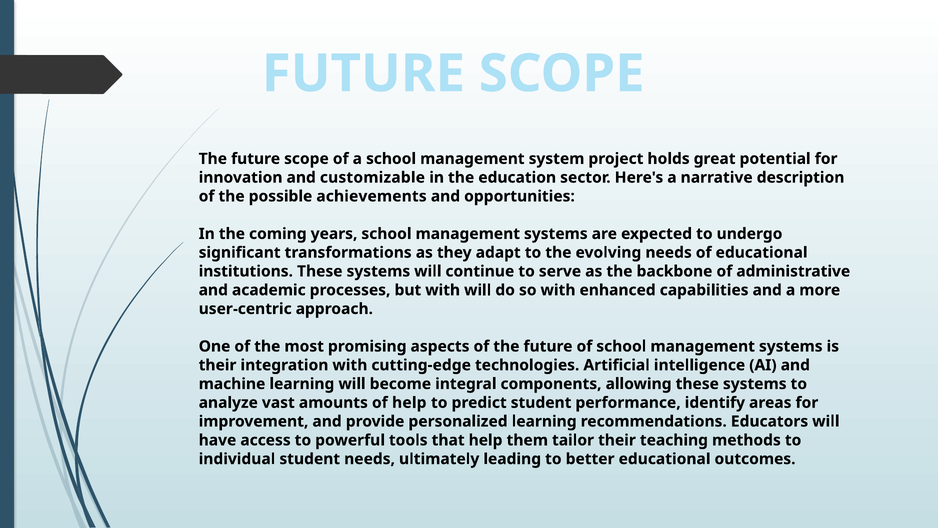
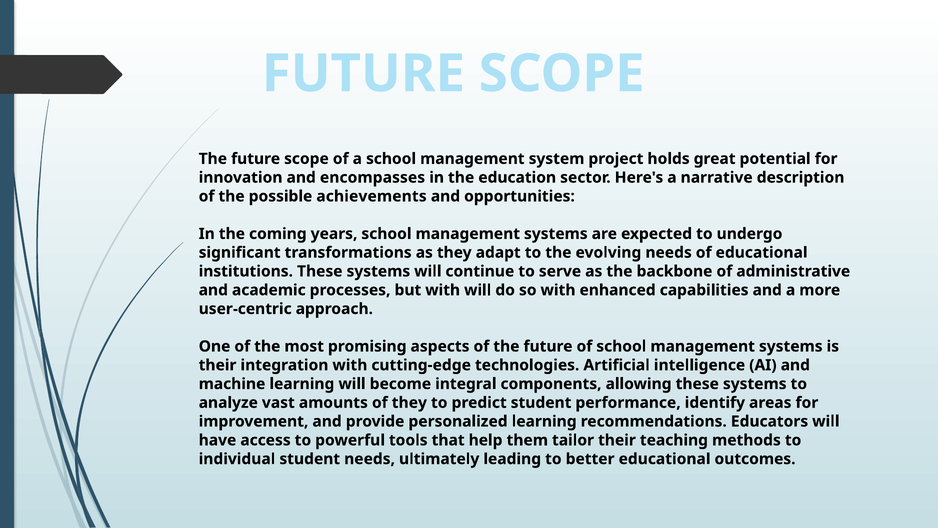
customizable: customizable -> encompasses (372, 177)
of help: help -> they (409, 402)
